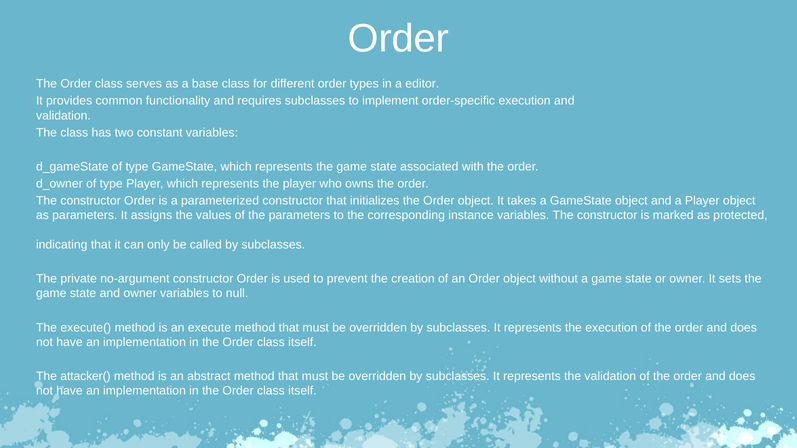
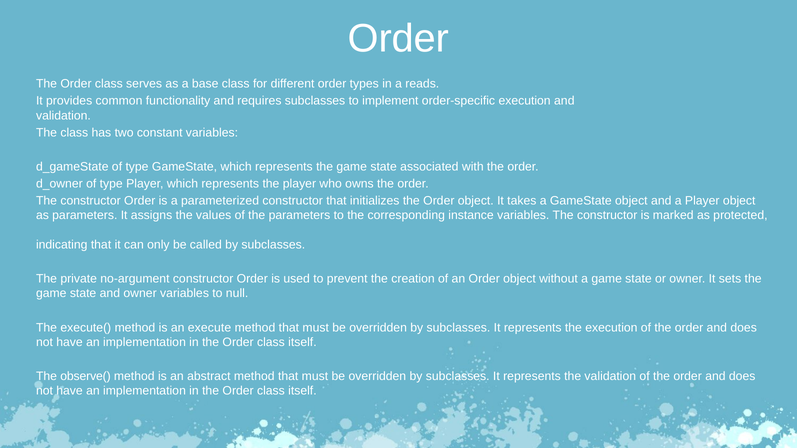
editor: editor -> reads (422, 84)
attacker(: attacker( -> observe( (86, 377)
